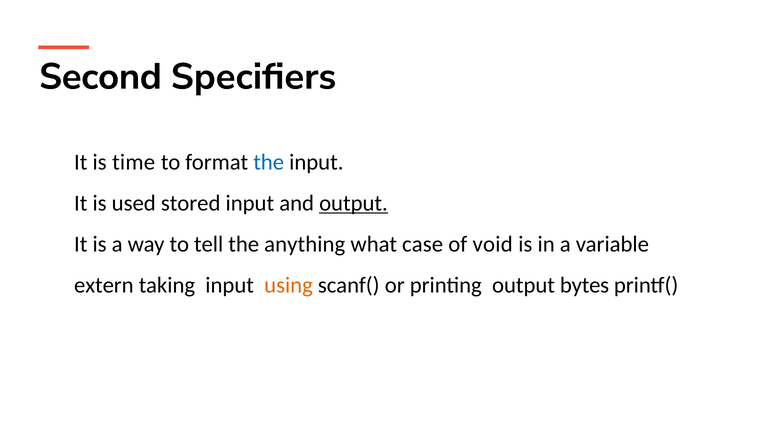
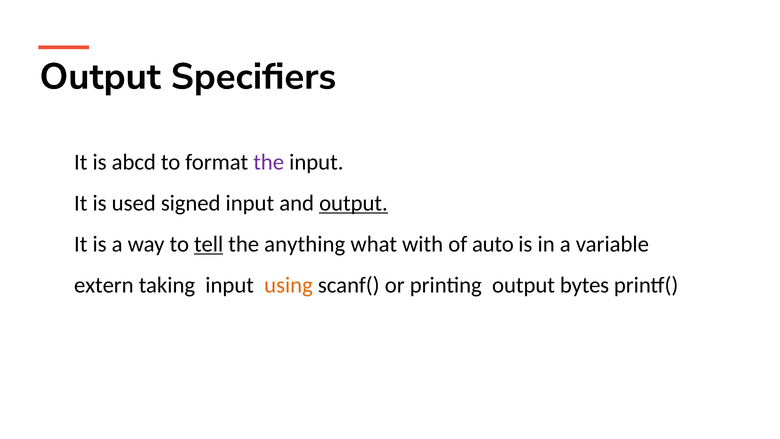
Second: Second -> Output (100, 77)
time: time -> abcd (134, 162)
the colour: blue -> purple (269, 162)
stored: stored -> signed (191, 203)
tell underline: none -> present (209, 244)
case: case -> with (423, 244)
void: void -> auto (493, 244)
